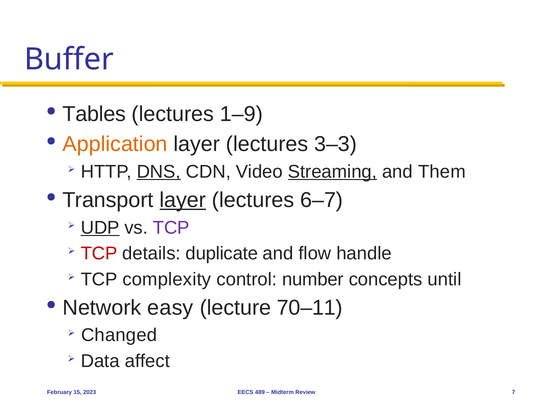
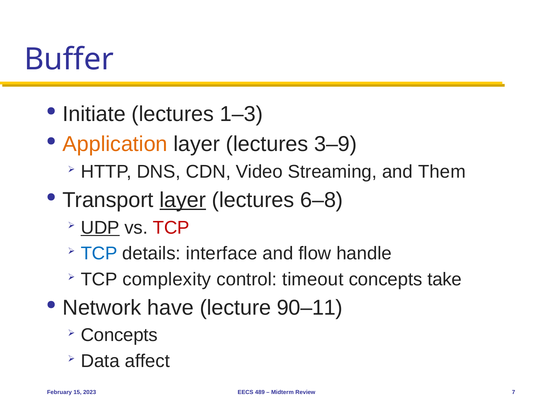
Tables: Tables -> Initiate (94, 114)
1–9: 1–9 -> 1–3 (241, 114)
3–3: 3–3 -> 3–9 (336, 144)
DNS underline: present -> none (159, 172)
Streaming underline: present -> none (332, 172)
6–7: 6–7 -> 6–8 (322, 200)
TCP colour: purple -> red (171, 227)
TCP colour: red -> blue (99, 253)
duplicate: duplicate -> interface (222, 253)
number: number -> timeout (313, 279)
until: until -> take (445, 279)
easy: easy -> have (170, 308)
70–11: 70–11 -> 90–11 (310, 308)
Changed: Changed -> Concepts (119, 335)
